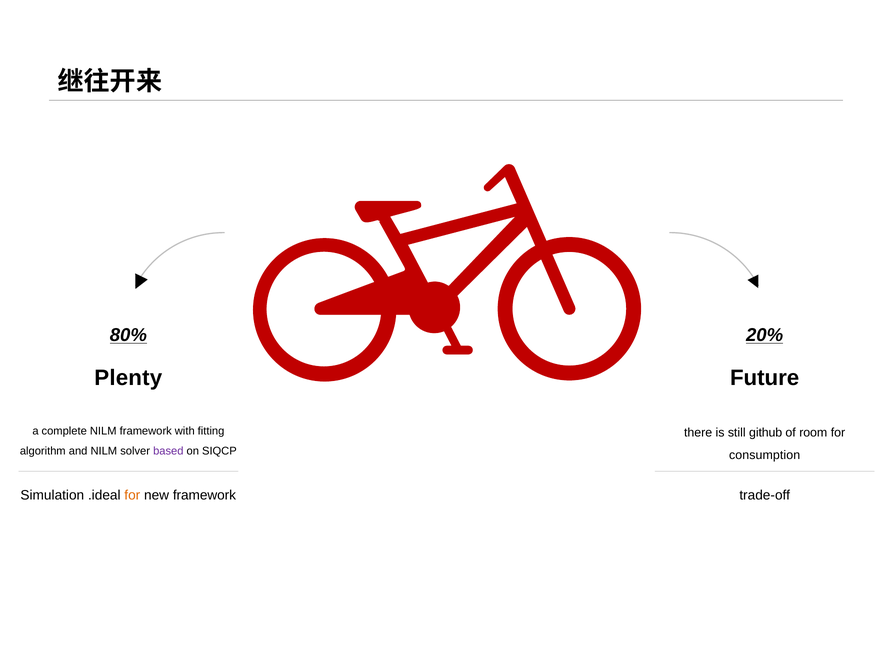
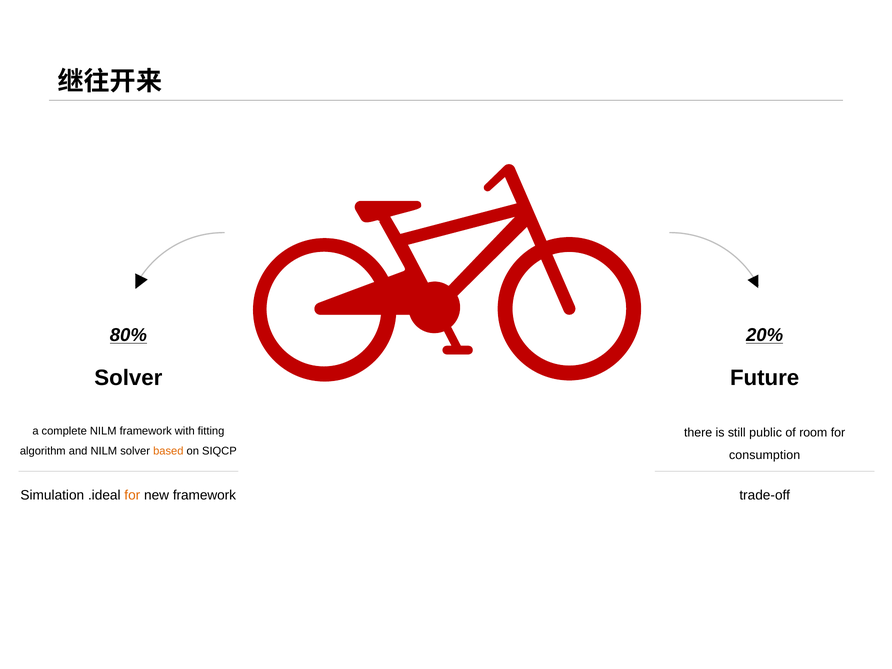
Plenty: Plenty -> Solver (128, 378)
github: github -> public (766, 433)
based colour: purple -> orange (168, 451)
